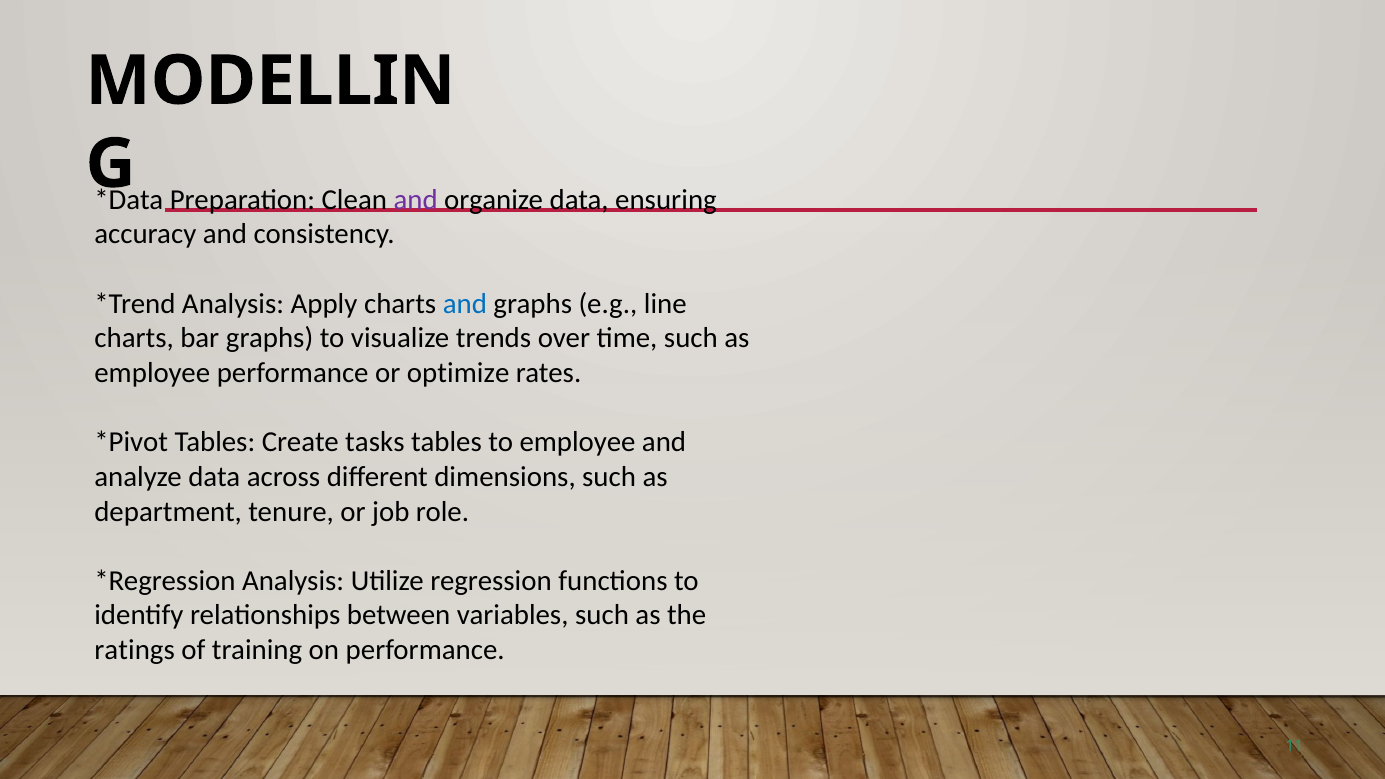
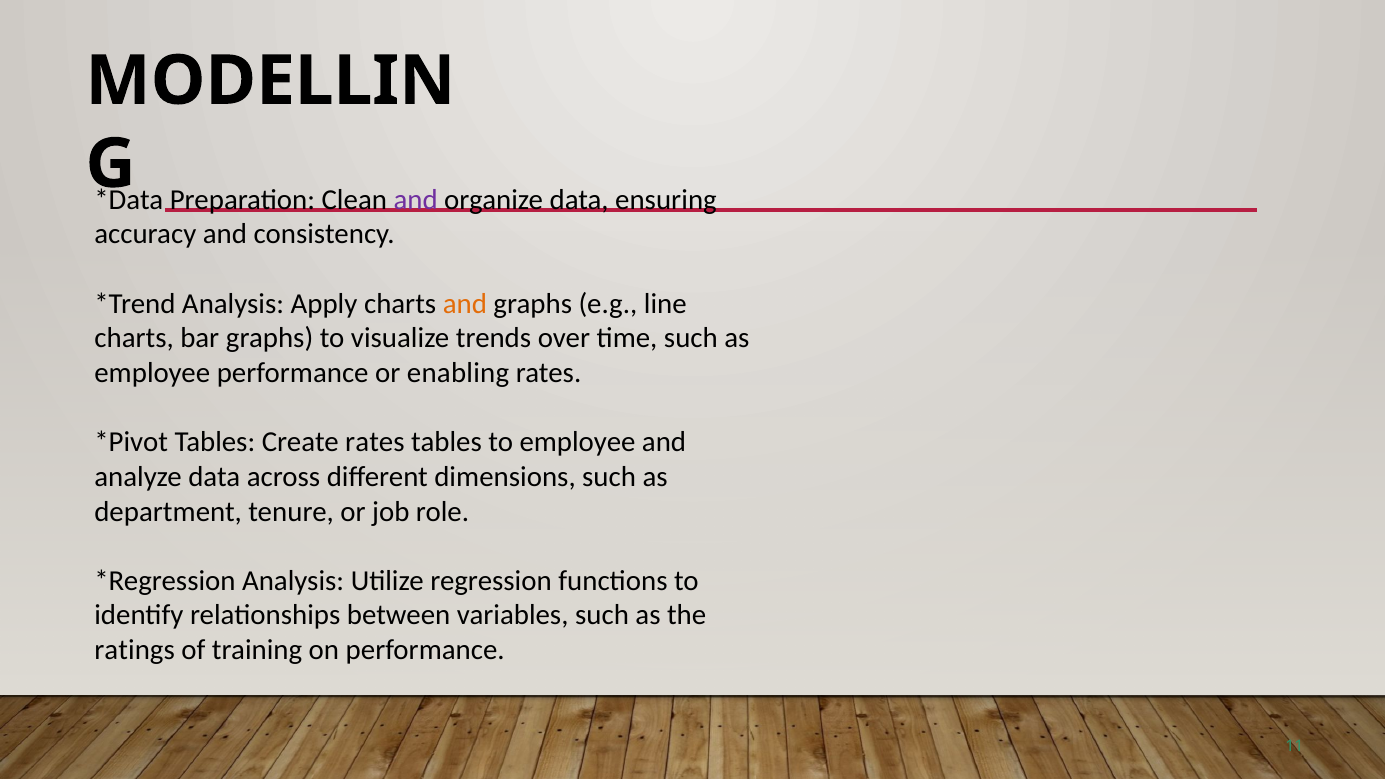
and colour: blue -> orange (465, 304)
optimize: optimize -> enabling (458, 373)
Create tasks: tasks -> rates (375, 442)
